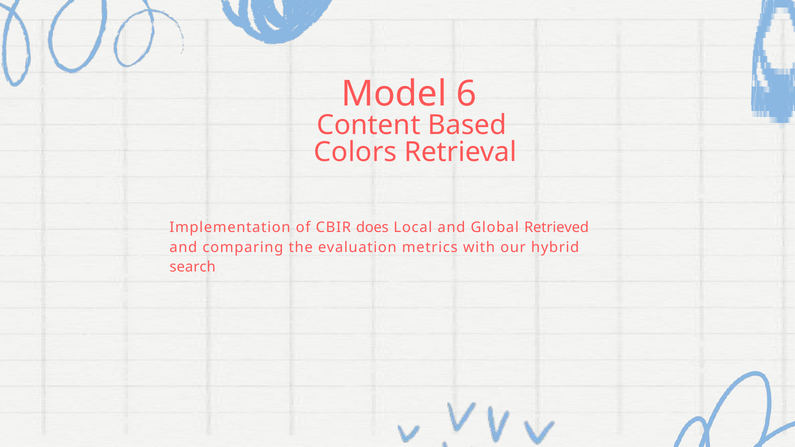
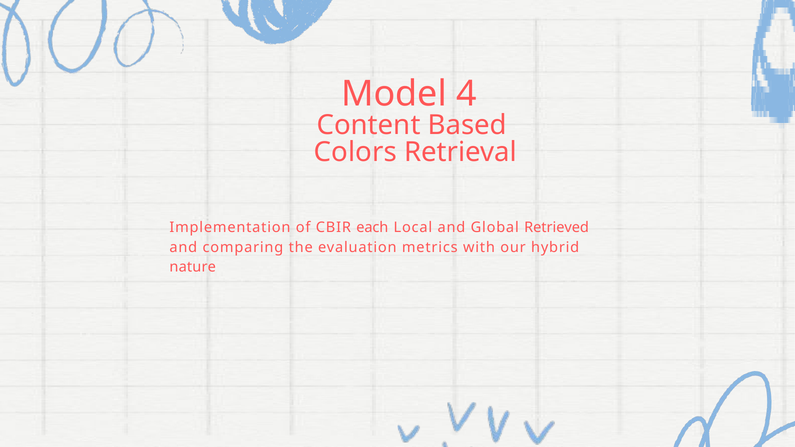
6: 6 -> 4 (467, 94)
does: does -> each (372, 228)
search: search -> nature (193, 267)
